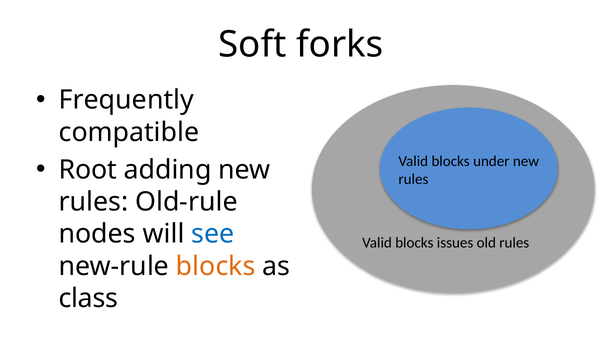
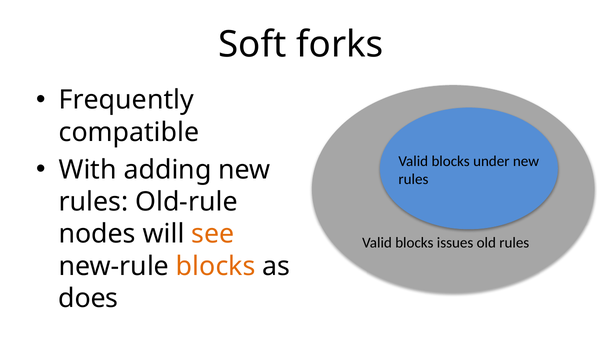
Root: Root -> With (88, 170)
see colour: blue -> orange (213, 234)
class: class -> does (88, 298)
